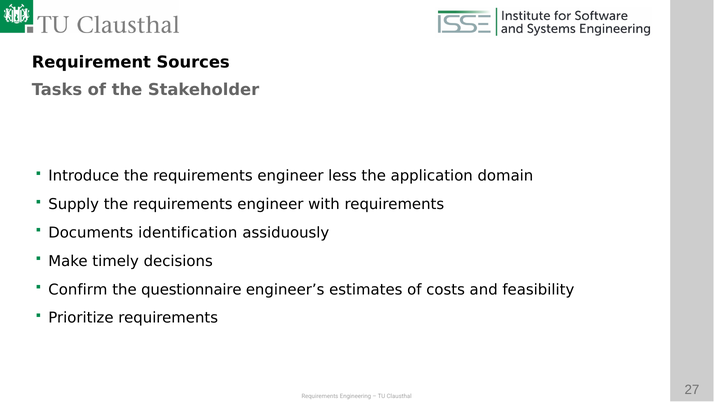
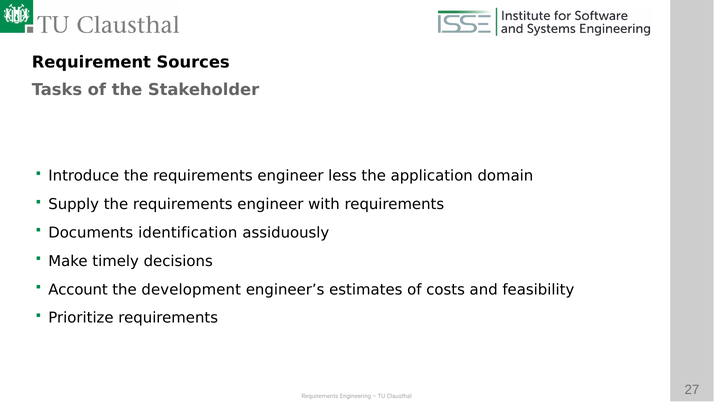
Confirm: Confirm -> Account (78, 289)
questionnaire: questionnaire -> development (191, 289)
